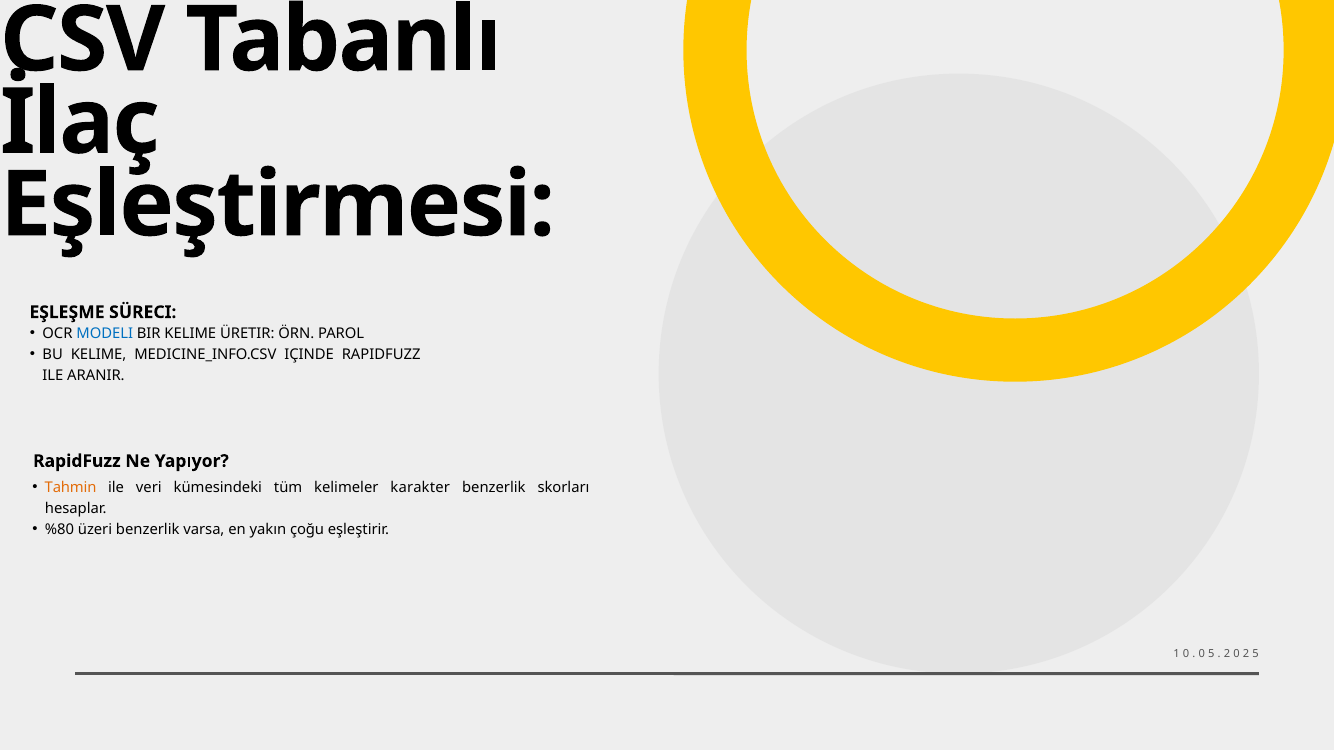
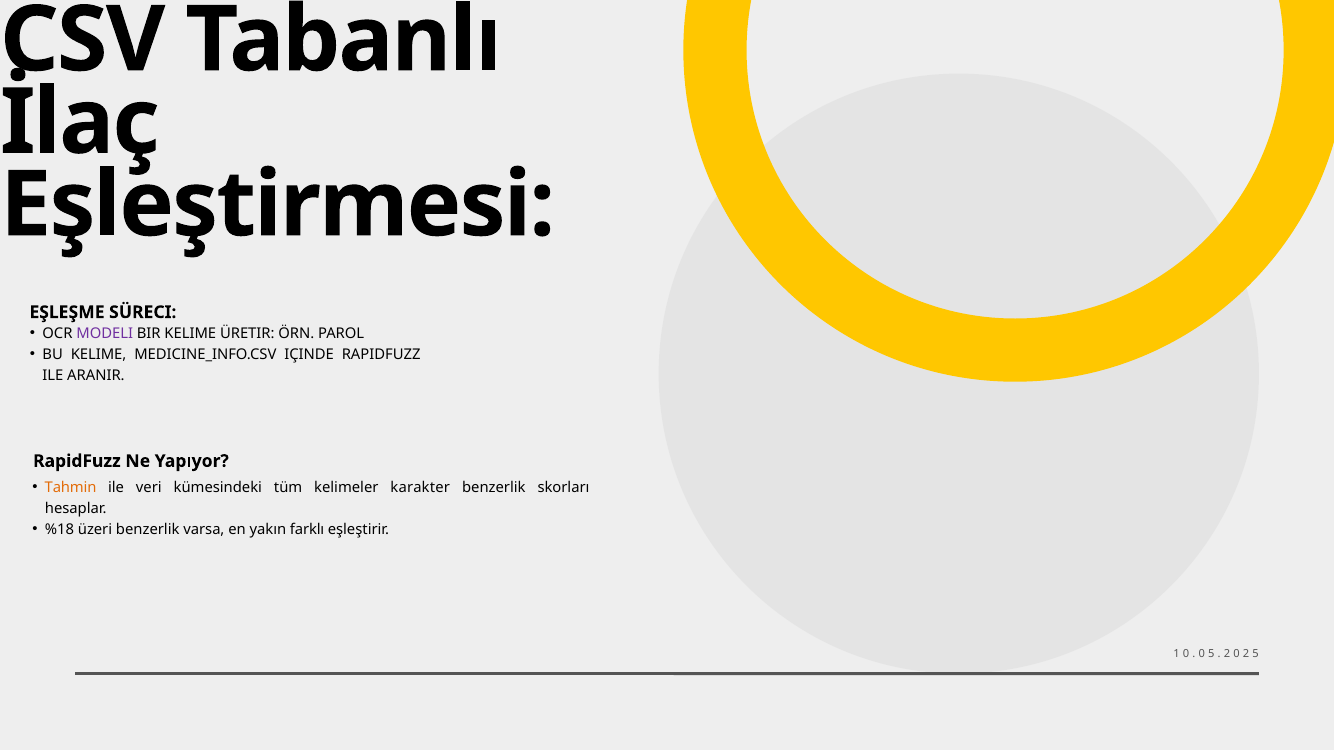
MODELI colour: blue -> purple (105, 334)
%80: %80 -> %18 (60, 529)
çoğu: çoğu -> farklı (307, 529)
